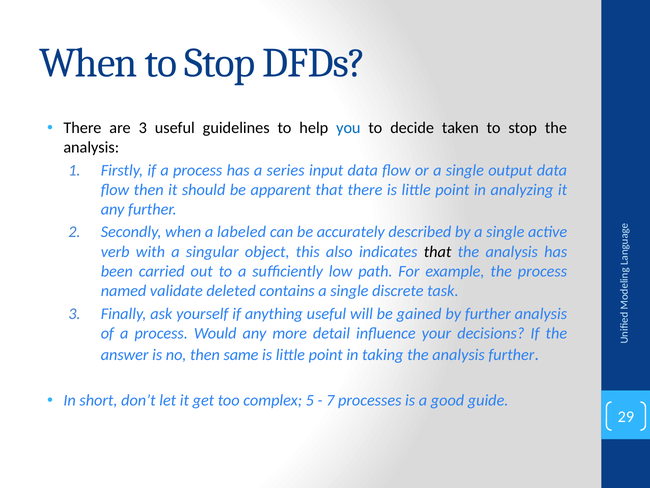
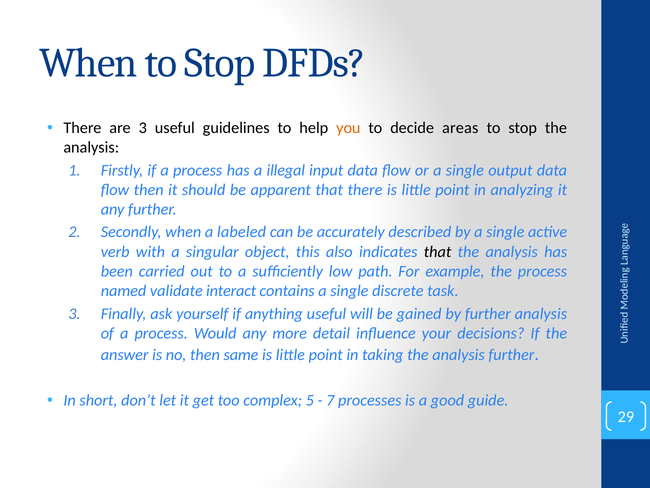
you colour: blue -> orange (348, 128)
taken: taken -> areas (460, 128)
series: series -> illegal (286, 170)
deleted: deleted -> interact (231, 290)
